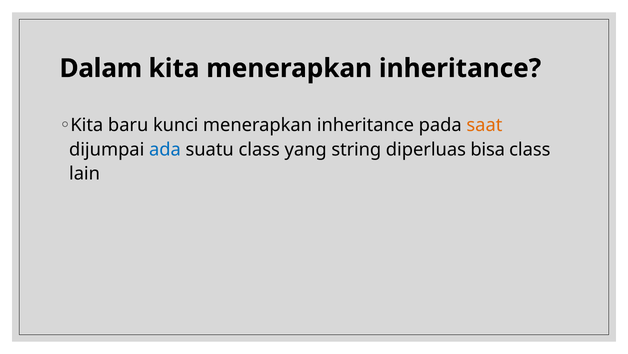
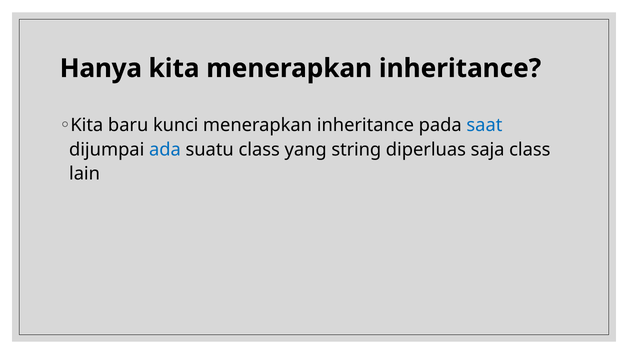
Dalam: Dalam -> Hanya (101, 68)
saat colour: orange -> blue (484, 125)
bisa: bisa -> saja (488, 149)
